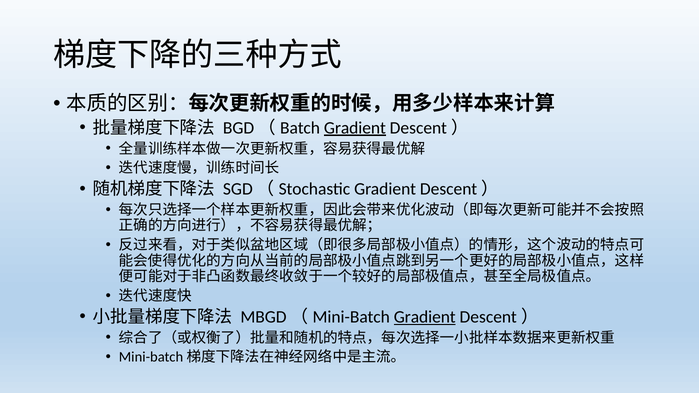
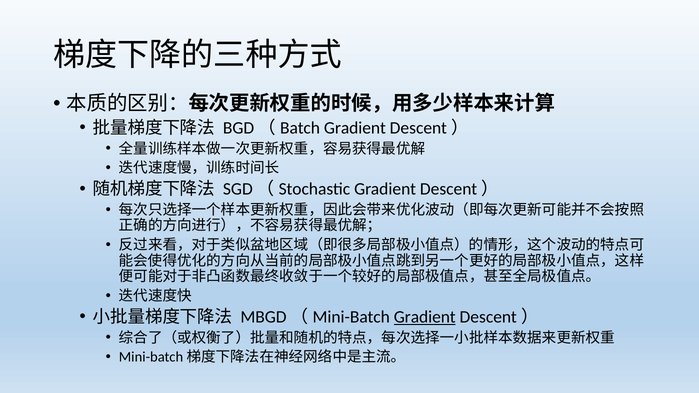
Gradient underline: present -> none (355, 128)
